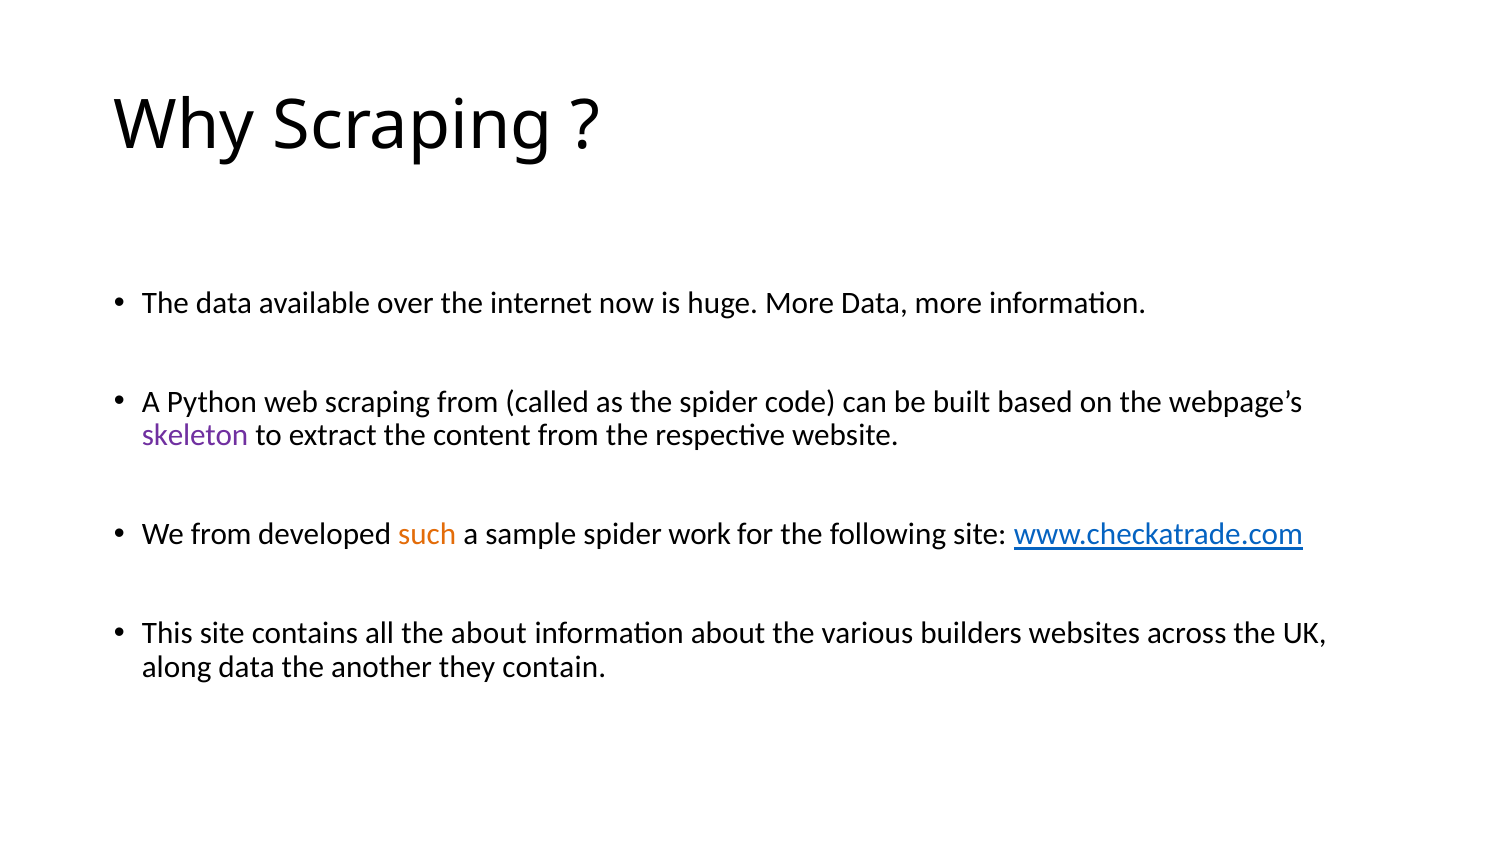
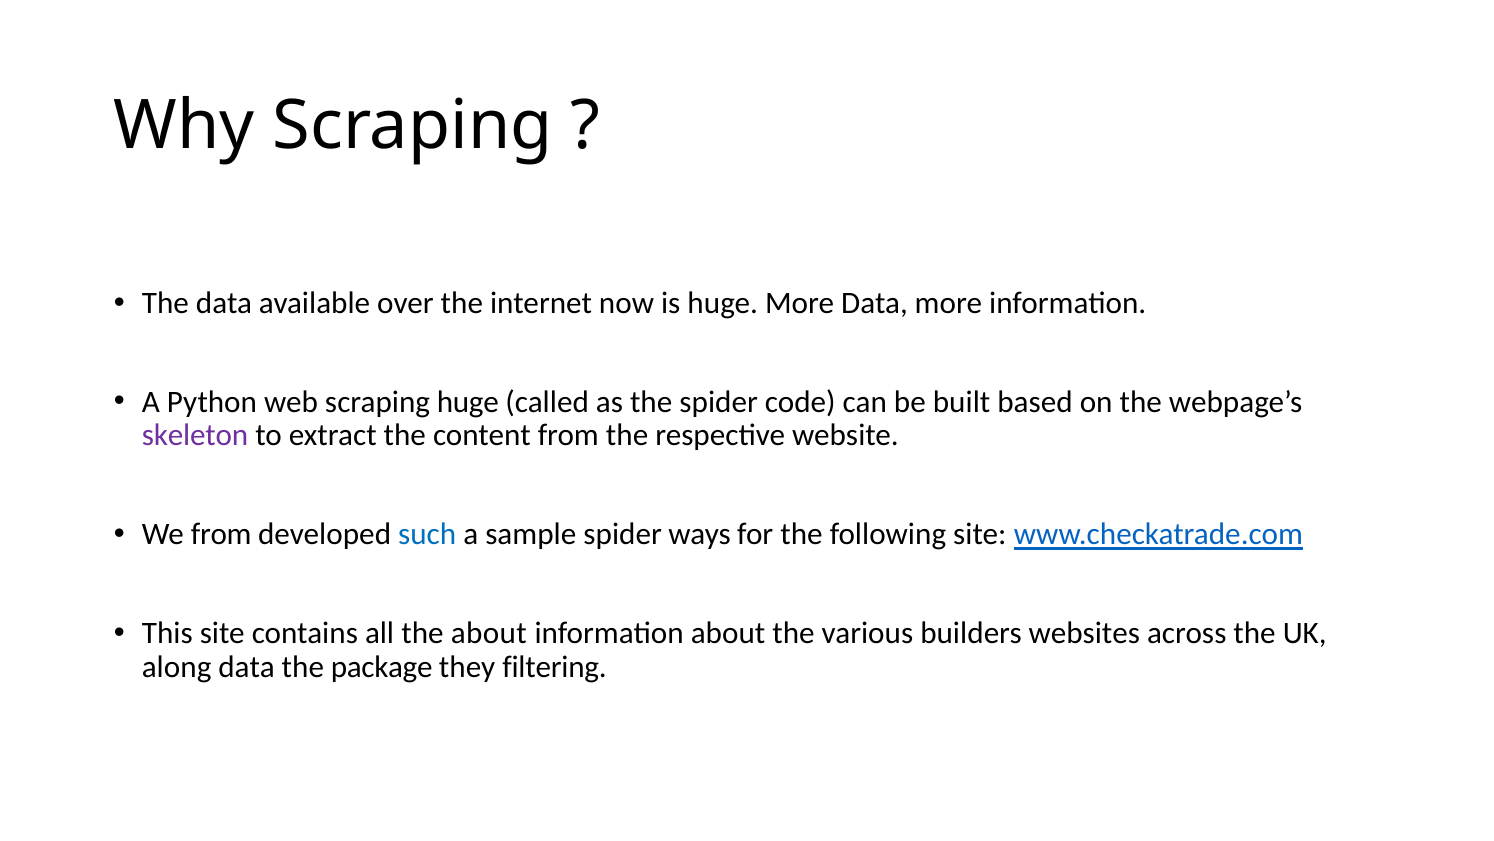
scraping from: from -> huge (468, 402)
such colour: orange -> blue (427, 534)
work: work -> ways (700, 534)
another: another -> package (382, 667)
contain: contain -> filtering (554, 667)
